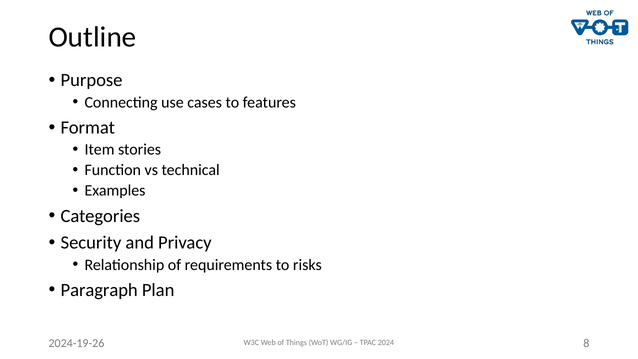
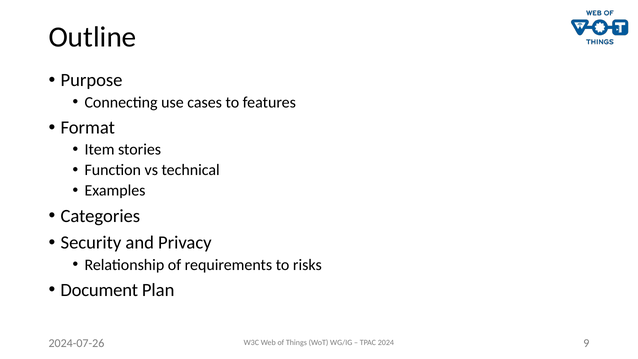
Paragraph: Paragraph -> Document (99, 290)
2024-19-26: 2024-19-26 -> 2024-07-26 (76, 343)
8: 8 -> 9 (586, 343)
